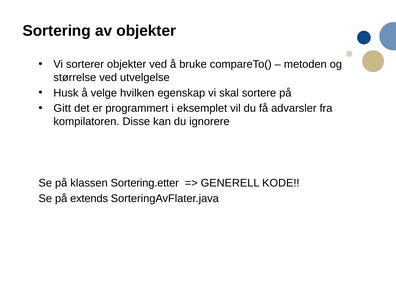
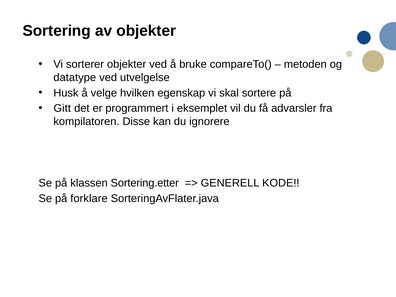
størrelse: størrelse -> datatype (75, 77)
extends: extends -> forklare (89, 198)
